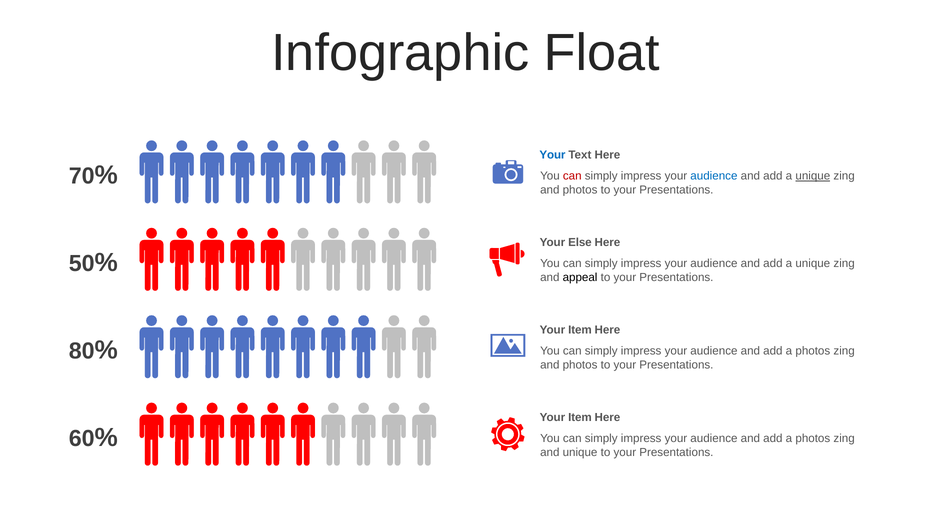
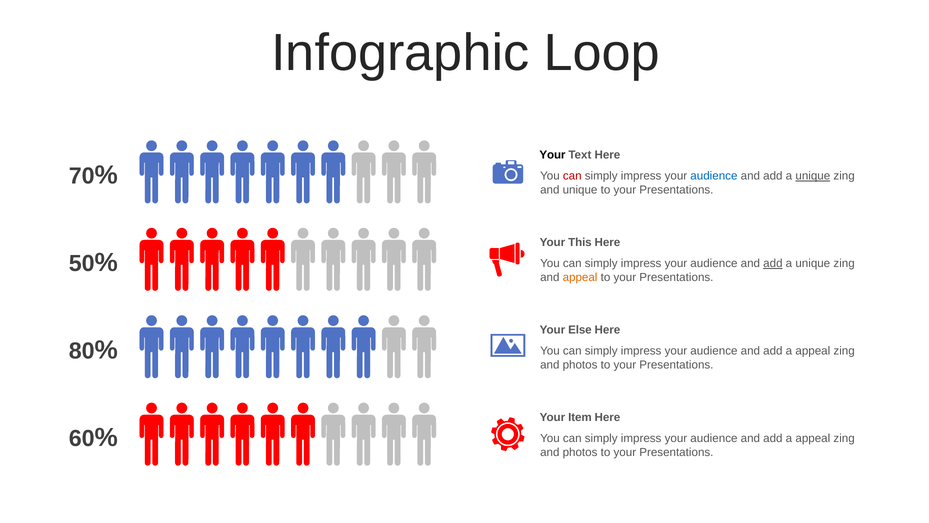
Float: Float -> Loop (602, 53)
Your colour: blue -> black (552, 155)
photos: photos -> unique (580, 190)
Else: Else -> This (580, 242)
add underline: none -> present (773, 263)
appeal colour: black -> orange (580, 277)
Item: Item -> Else (580, 329)
photos: photos -> appeal (813, 351)
photos: photos -> appeal (813, 438)
unique: unique -> photos (580, 452)
